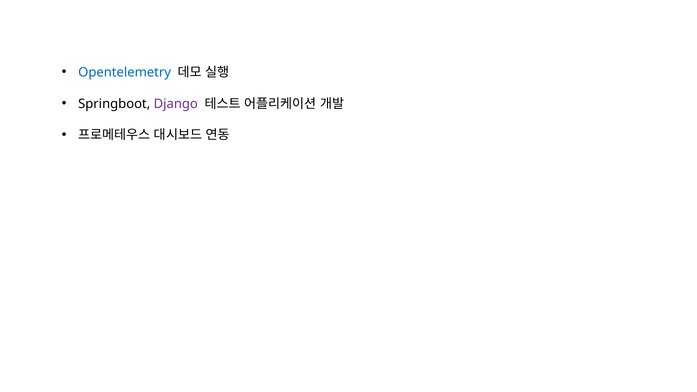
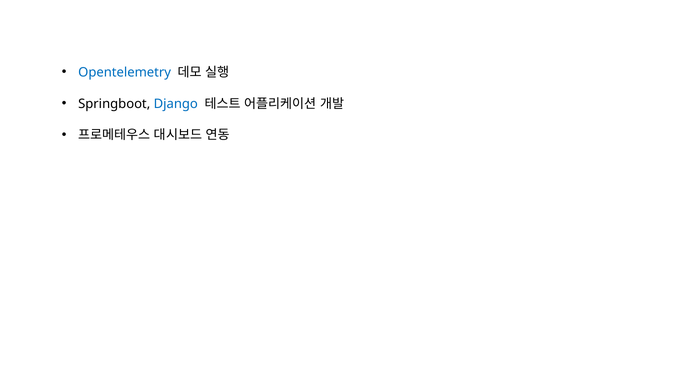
Django colour: purple -> blue (176, 104)
